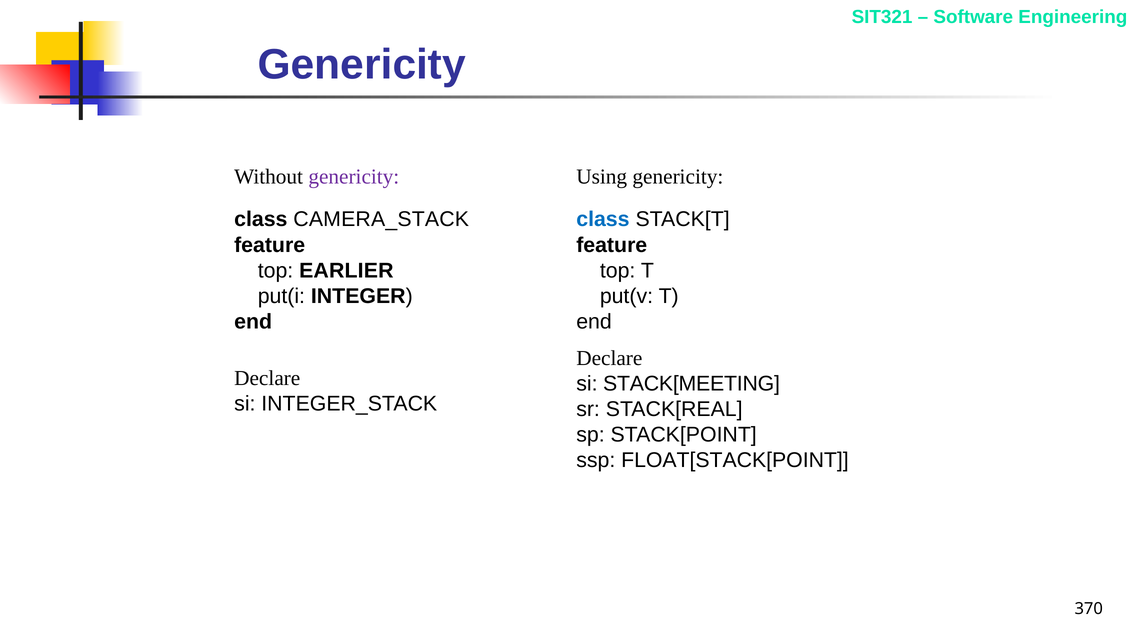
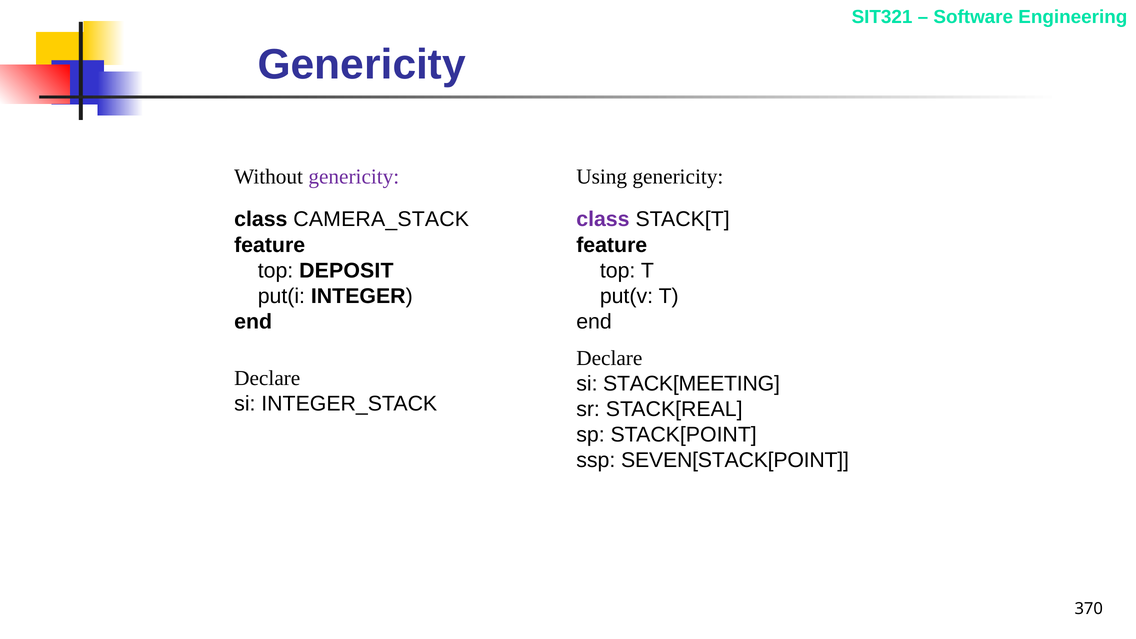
class colour: blue -> purple (603, 219)
EARLIER: EARLIER -> DEPOSIT (346, 271)
FLOAT[STACK[POINT: FLOAT[STACK[POINT -> SEVEN[STACK[POINT (735, 460)
